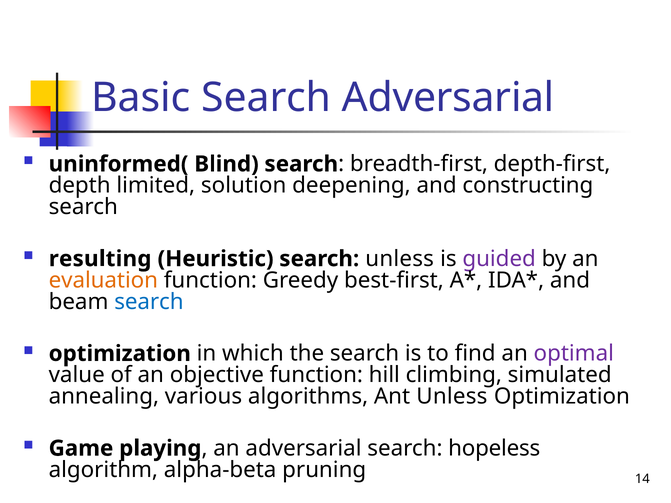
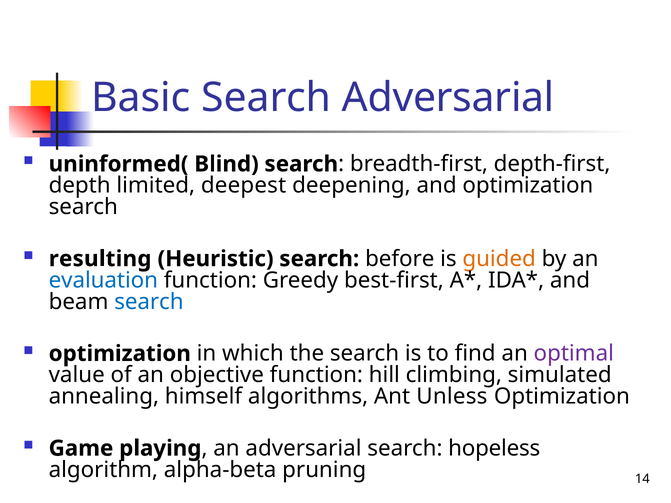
solution: solution -> deepest (244, 186)
and constructing: constructing -> optimization (528, 186)
search unless: unless -> before (400, 259)
guided colour: purple -> orange (499, 259)
evaluation colour: orange -> blue (103, 280)
various: various -> himself (203, 397)
